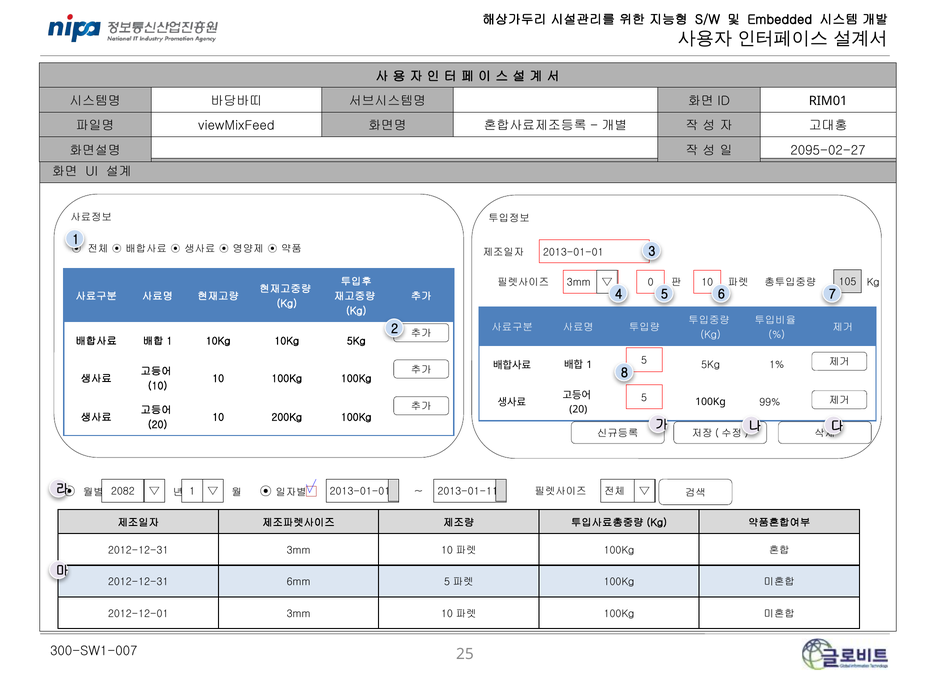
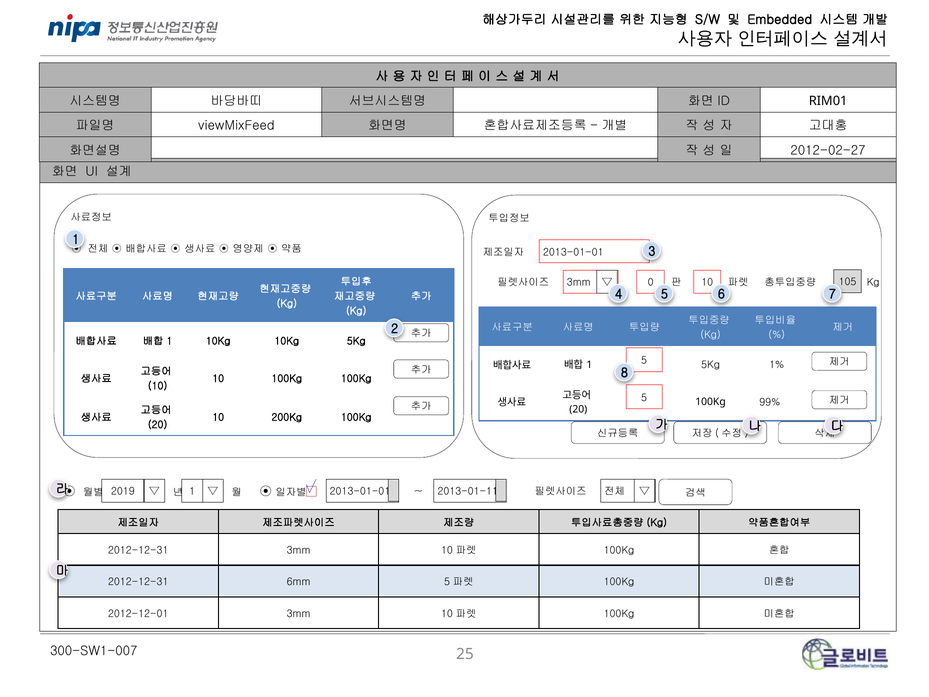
2095-02-27: 2095-02-27 -> 2012-02-27 (828, 150)
2082: 2082 -> 2019 (123, 491)
